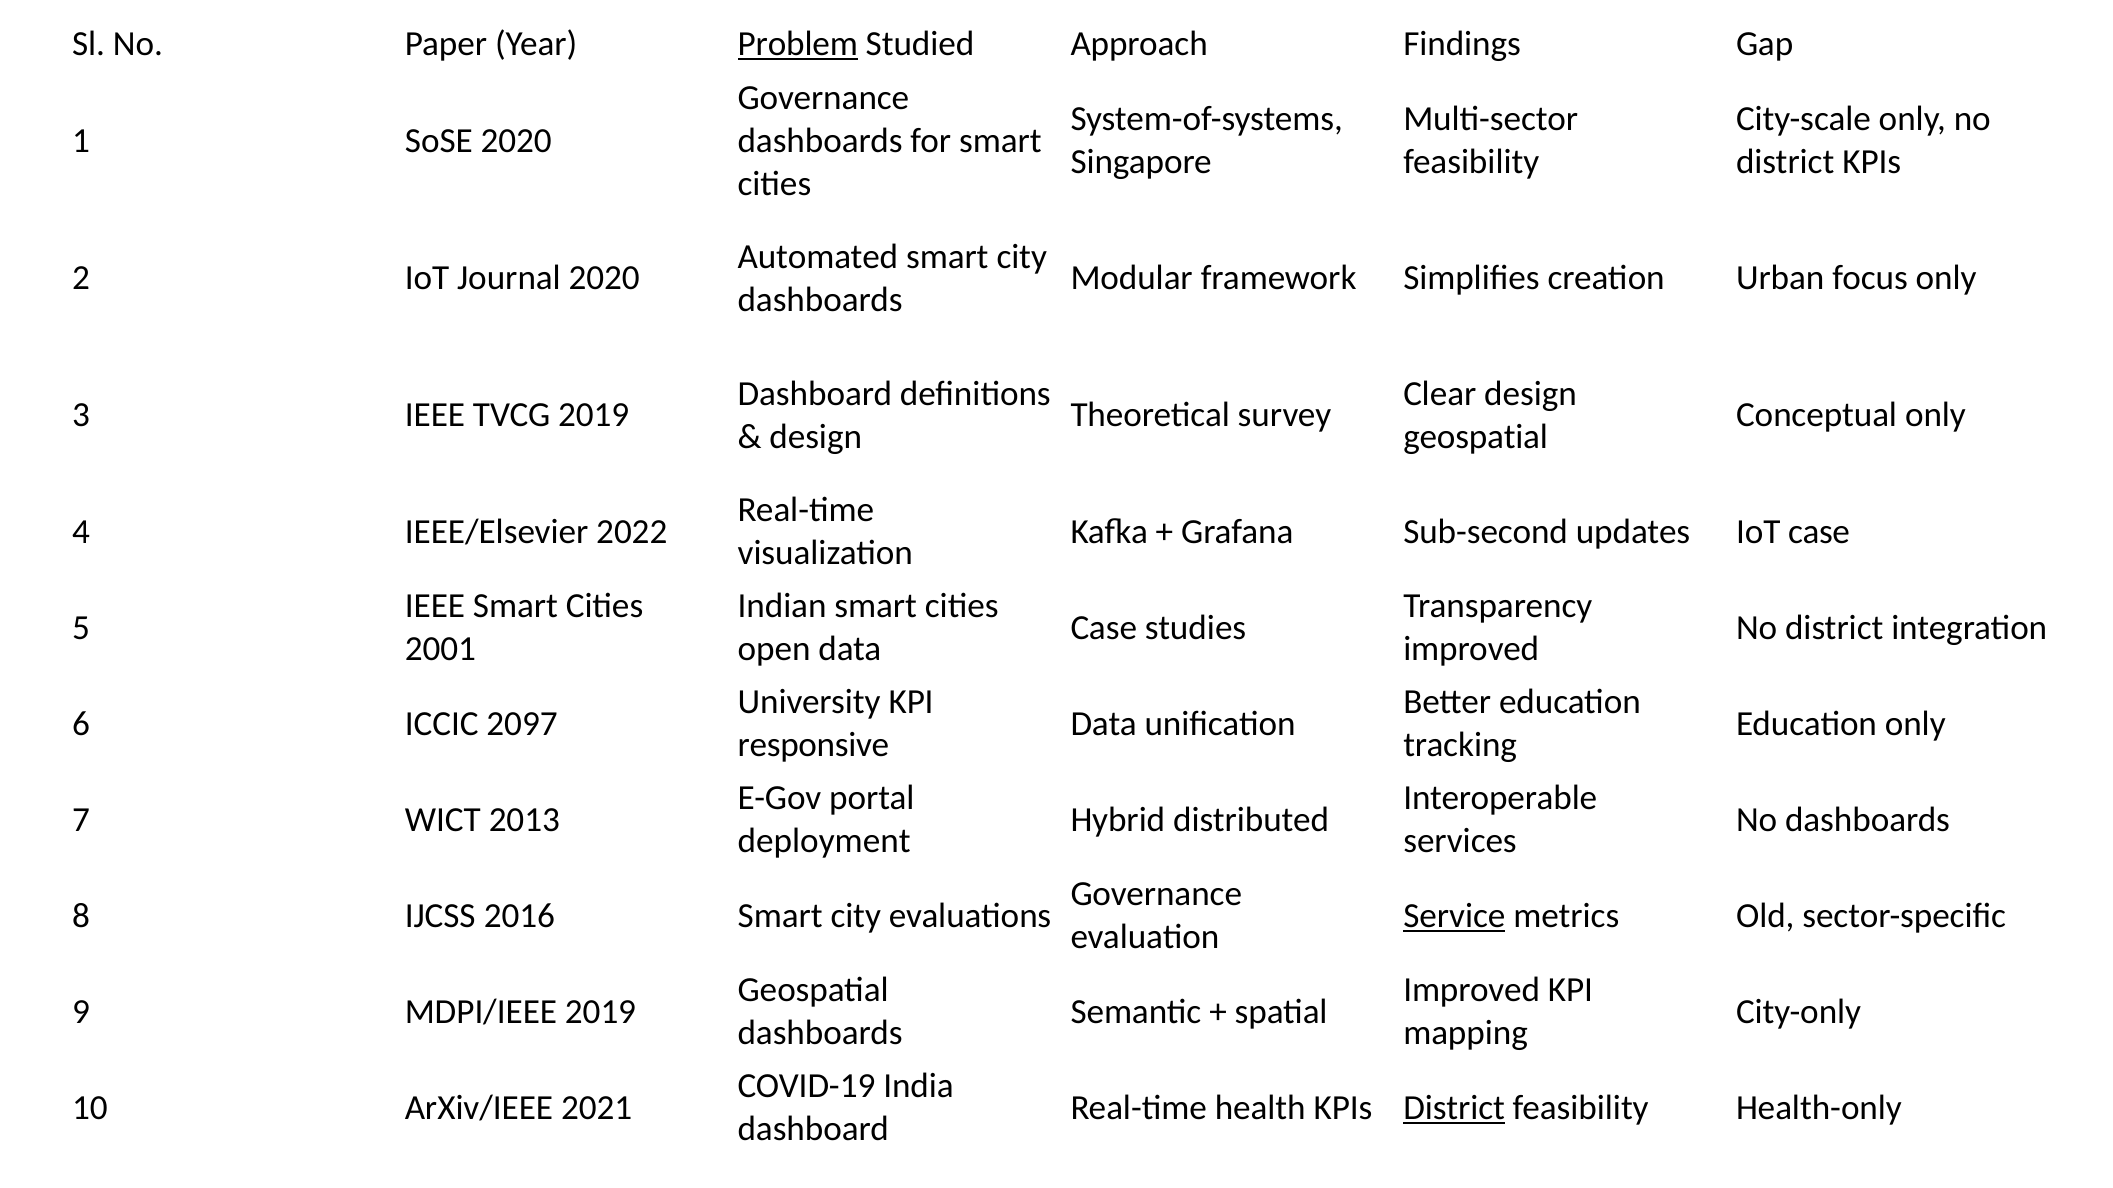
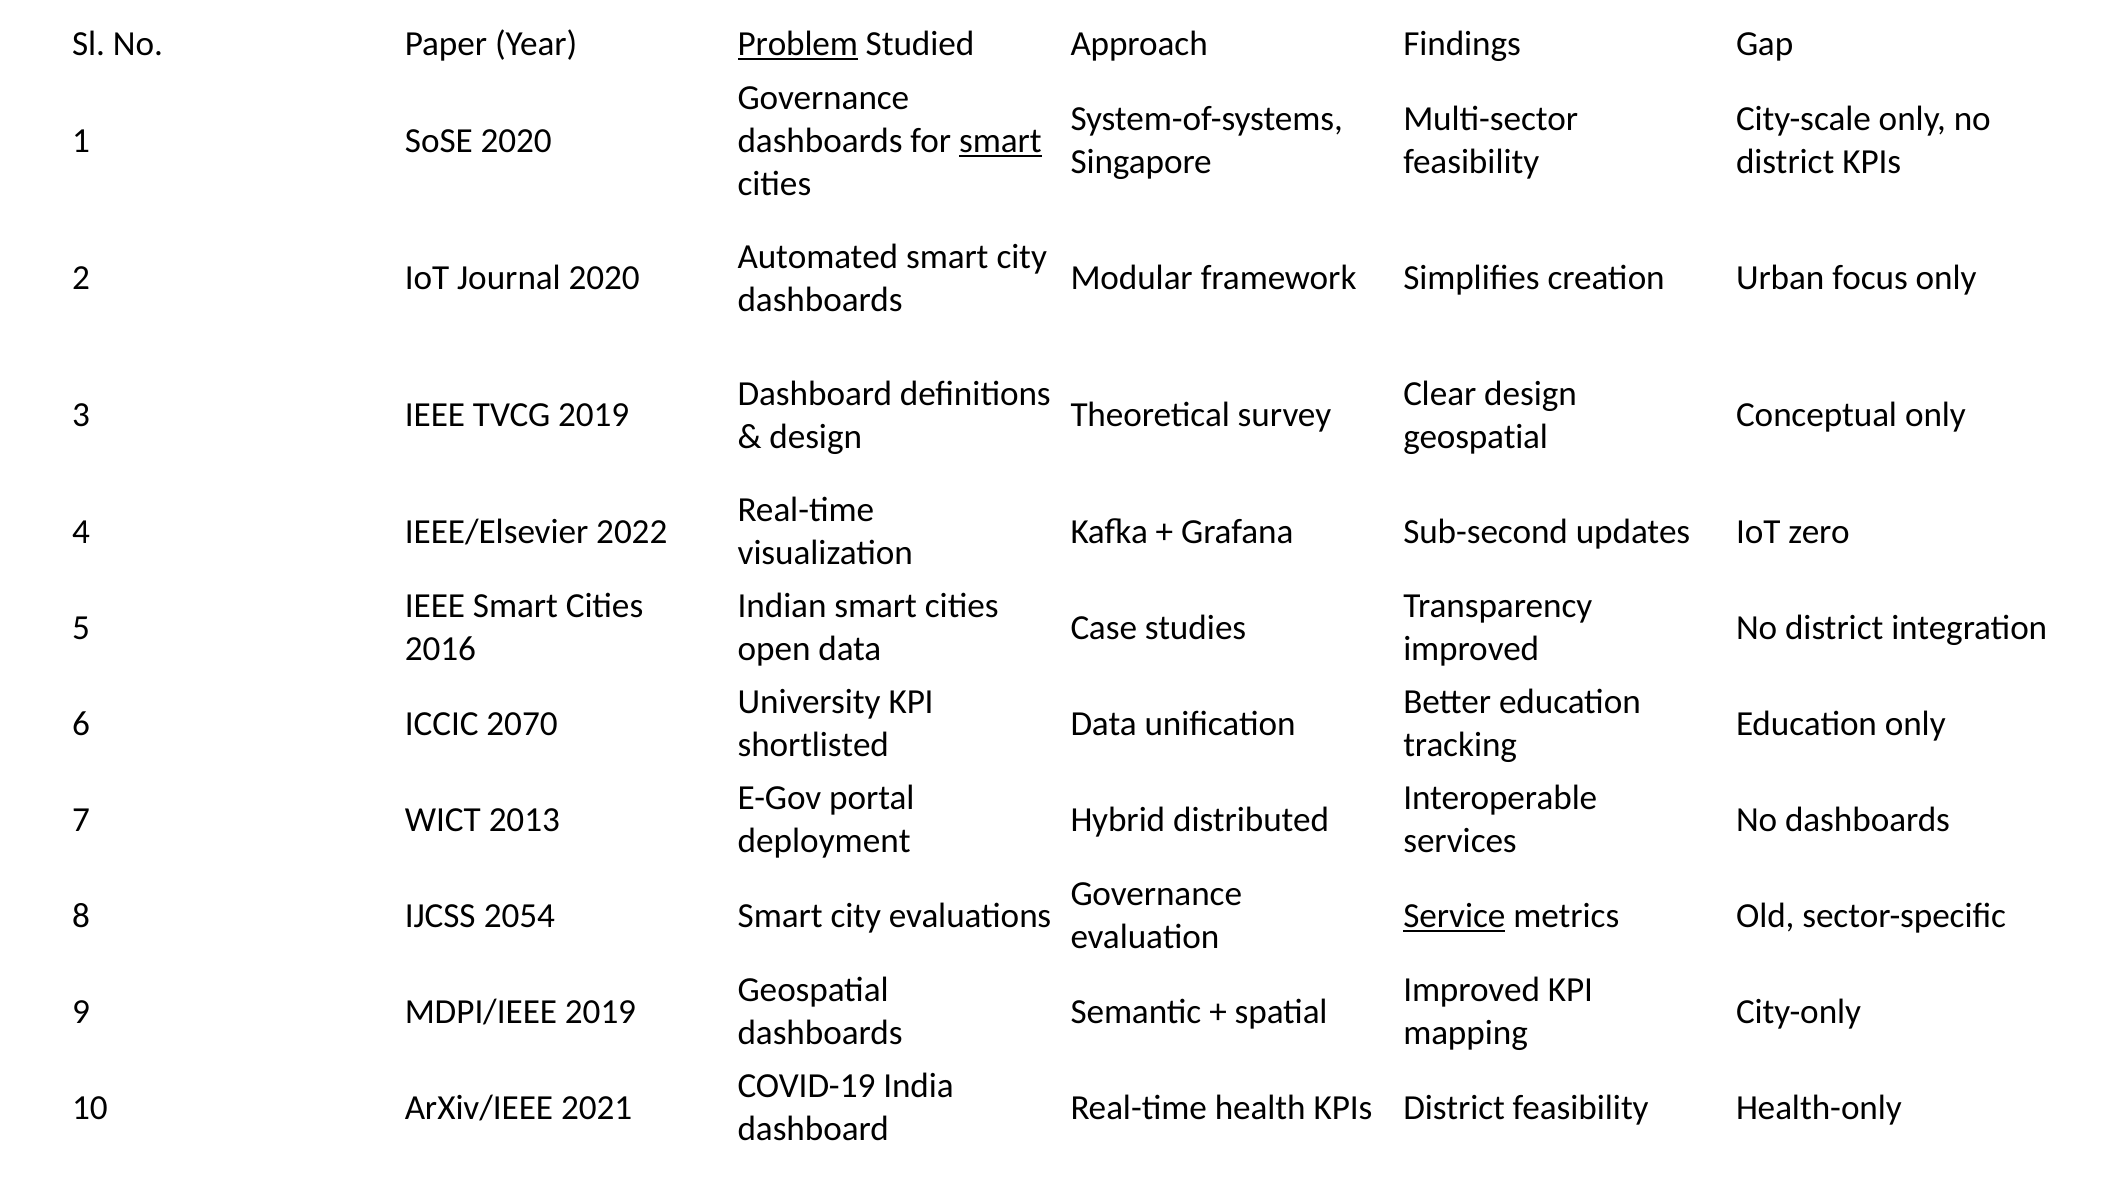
smart underline: none -> present (1000, 140)
IoT case: case -> zero (1819, 532)
2001: 2001 -> 2016 (440, 650)
2097: 2097 -> 2070 (522, 724)
responsive: responsive -> shortlisted (813, 746)
2016: 2016 -> 2054 (519, 916)
District underline: present -> none (1454, 1108)
